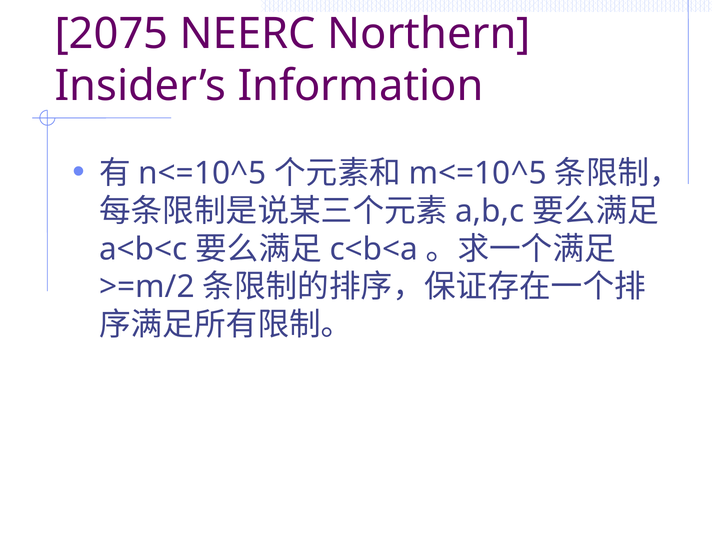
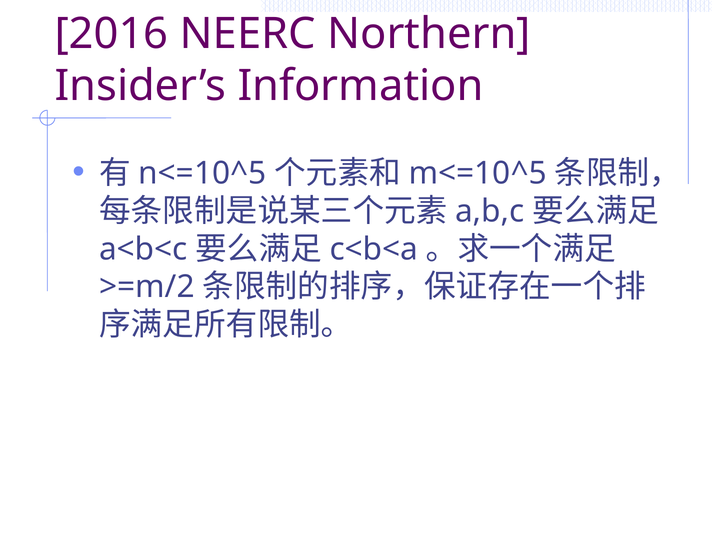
2075: 2075 -> 2016 (111, 34)
